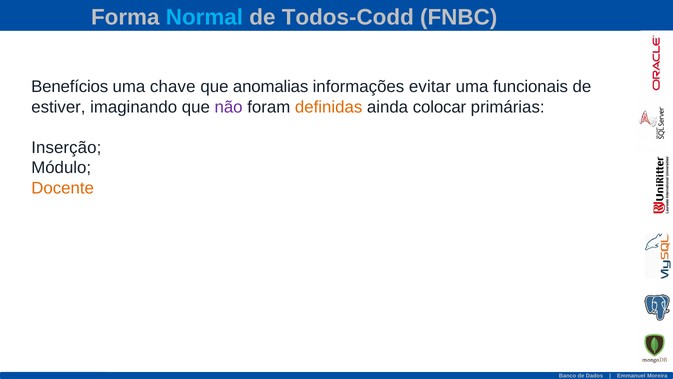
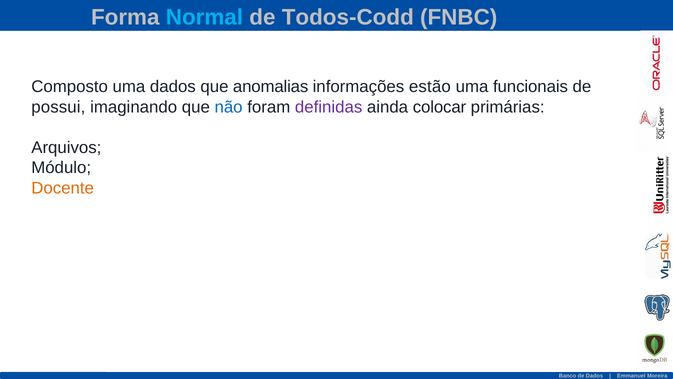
Benefícios: Benefícios -> Composto (70, 87)
uma chave: chave -> dados (173, 87)
evitar: evitar -> estão (430, 87)
estiver: estiver -> possui (58, 107)
não colour: purple -> blue (229, 107)
definidas colour: orange -> purple (329, 107)
Inserção: Inserção -> Arquivos (66, 147)
